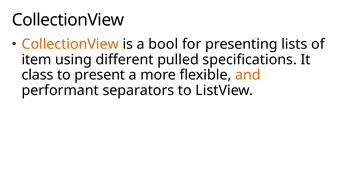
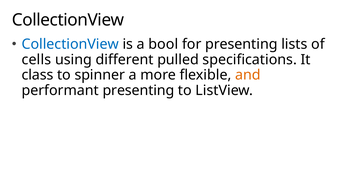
CollectionView colour: orange -> blue (70, 44)
item: item -> cells (36, 60)
present: present -> spinner (100, 75)
performant separators: separators -> presenting (138, 90)
